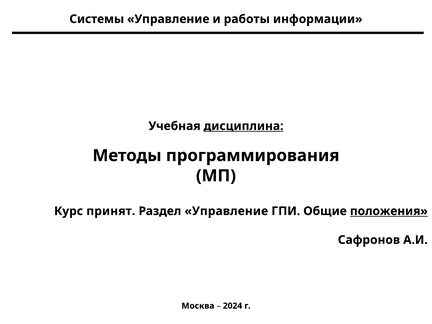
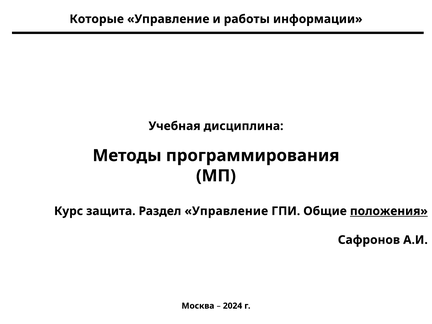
Системы: Системы -> Которые (97, 19)
дисциплина underline: present -> none (244, 126)
принят: принят -> защита (111, 211)
